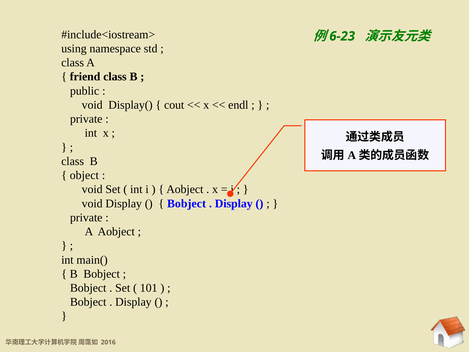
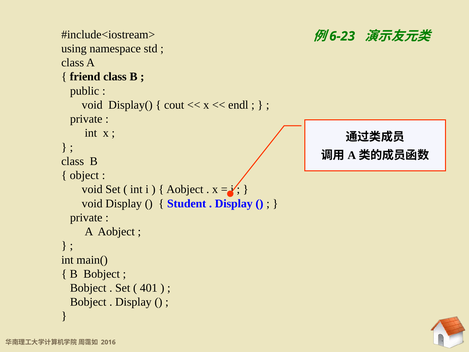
Bobject: Bobject -> Student (187, 203)
101: 101 -> 401 (149, 288)
